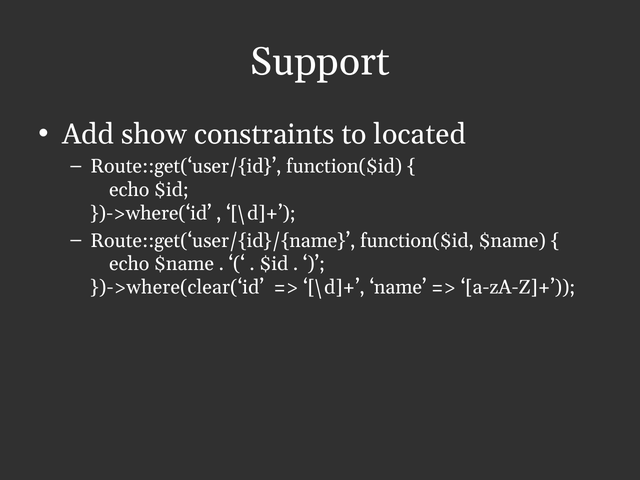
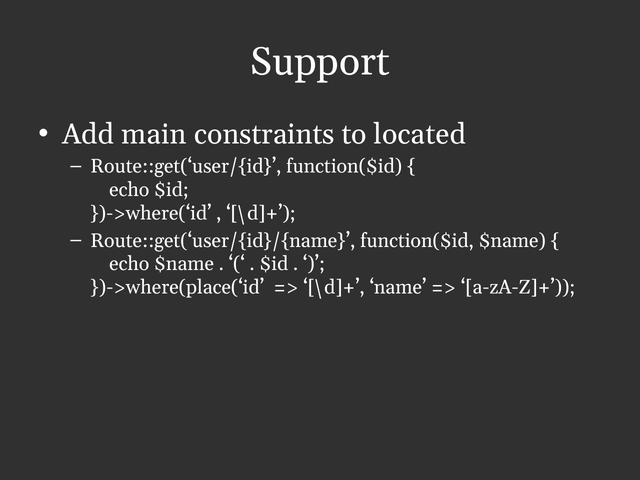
show: show -> main (154, 134)
})->where(clear(‘id: })->where(clear(‘id -> })->where(place(‘id (177, 287)
